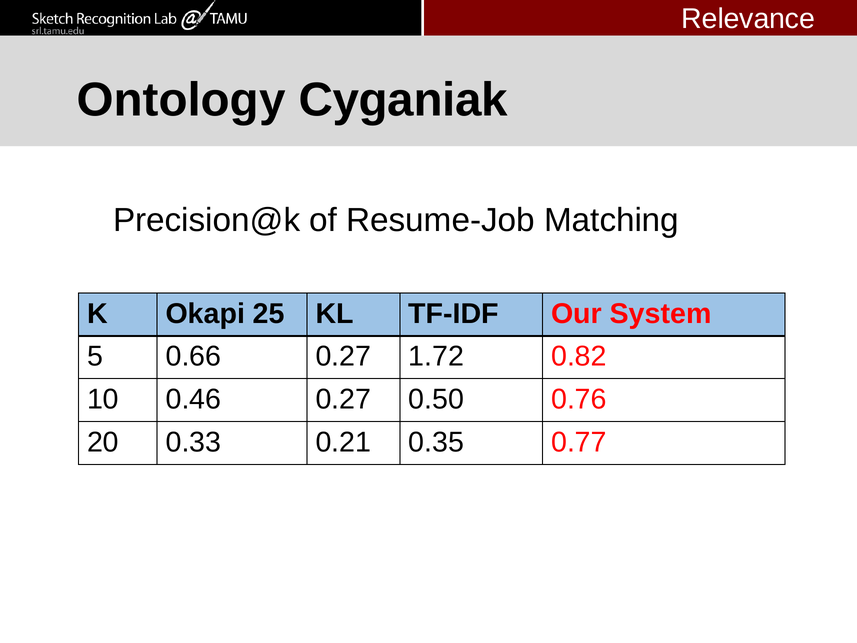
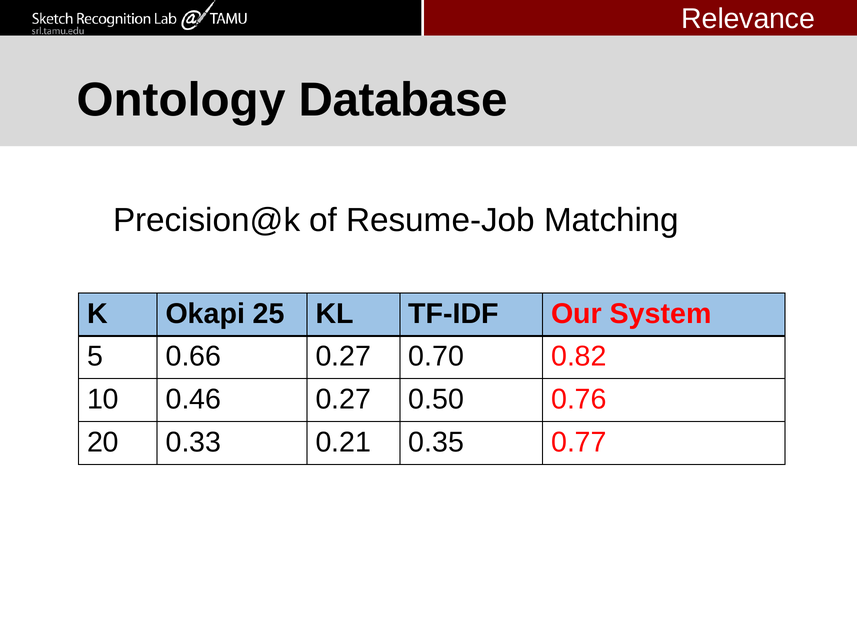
Cyganiak: Cyganiak -> Database (403, 100)
1.72: 1.72 -> 0.70 (436, 356)
